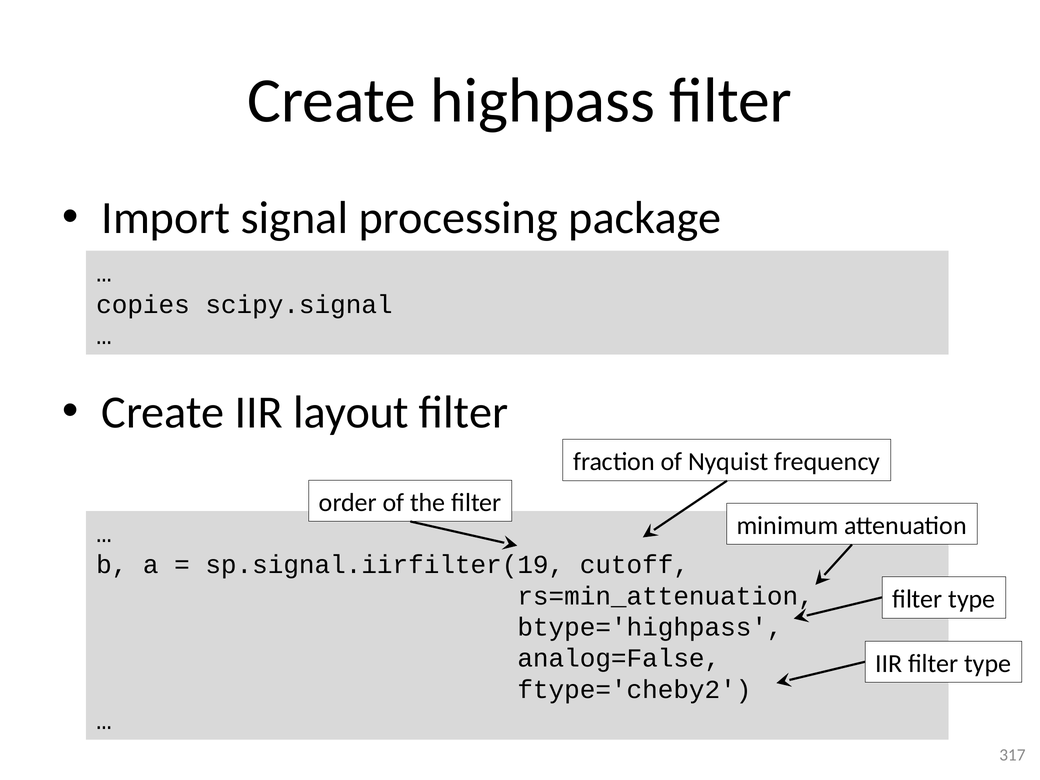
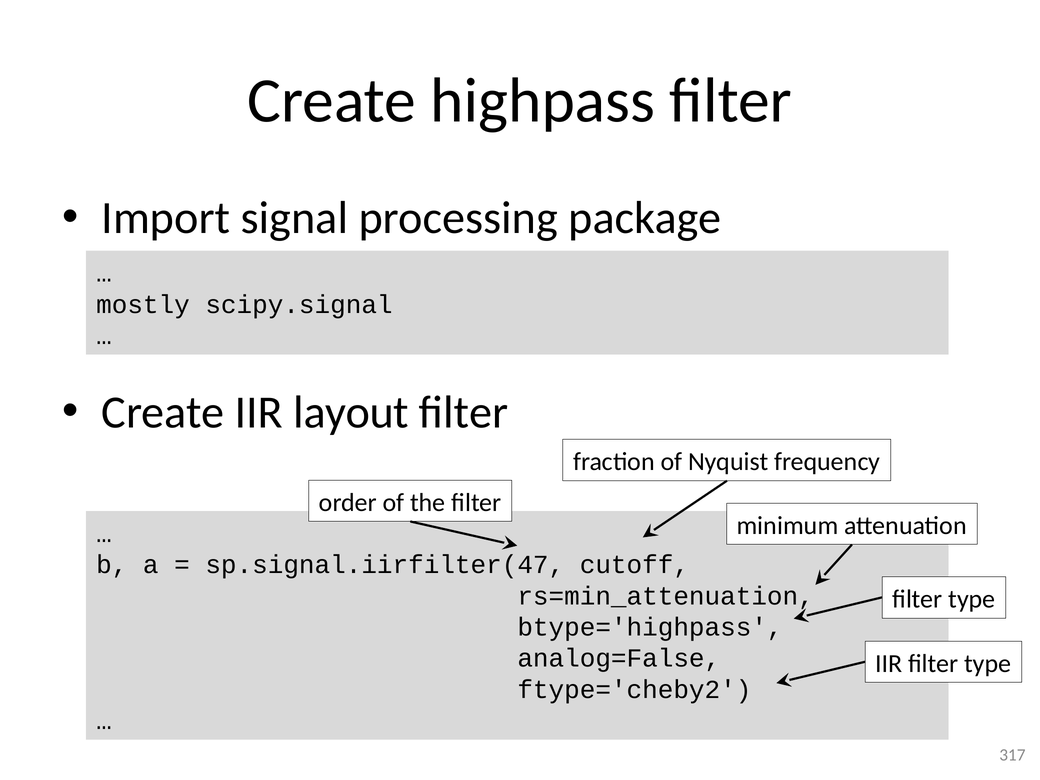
copies: copies -> mostly (143, 304)
sp.signal.iirfilter(19: sp.signal.iirfilter(19 -> sp.signal.iirfilter(47 (385, 565)
